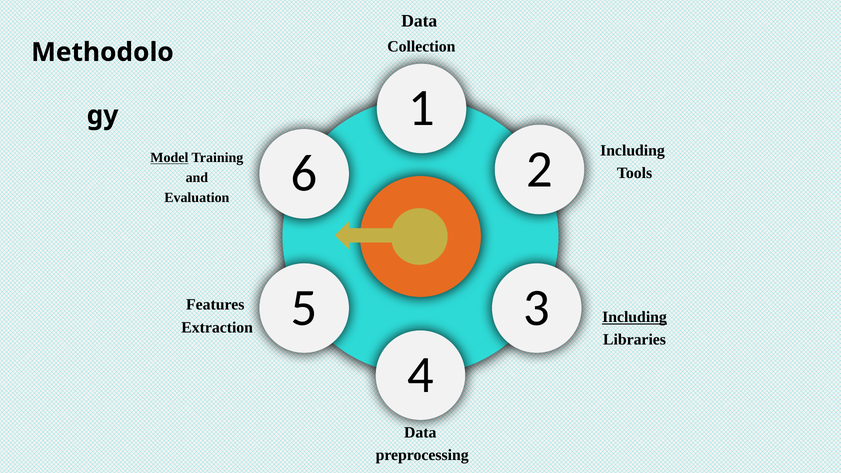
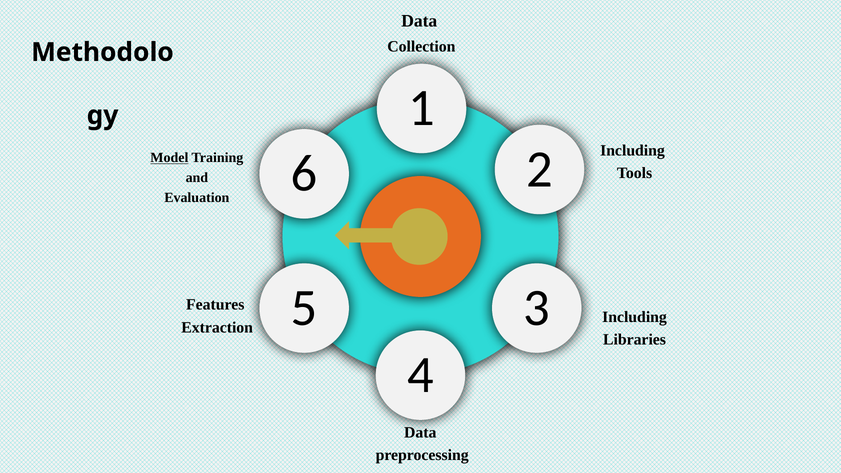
Including underline: present -> none (635, 317)
